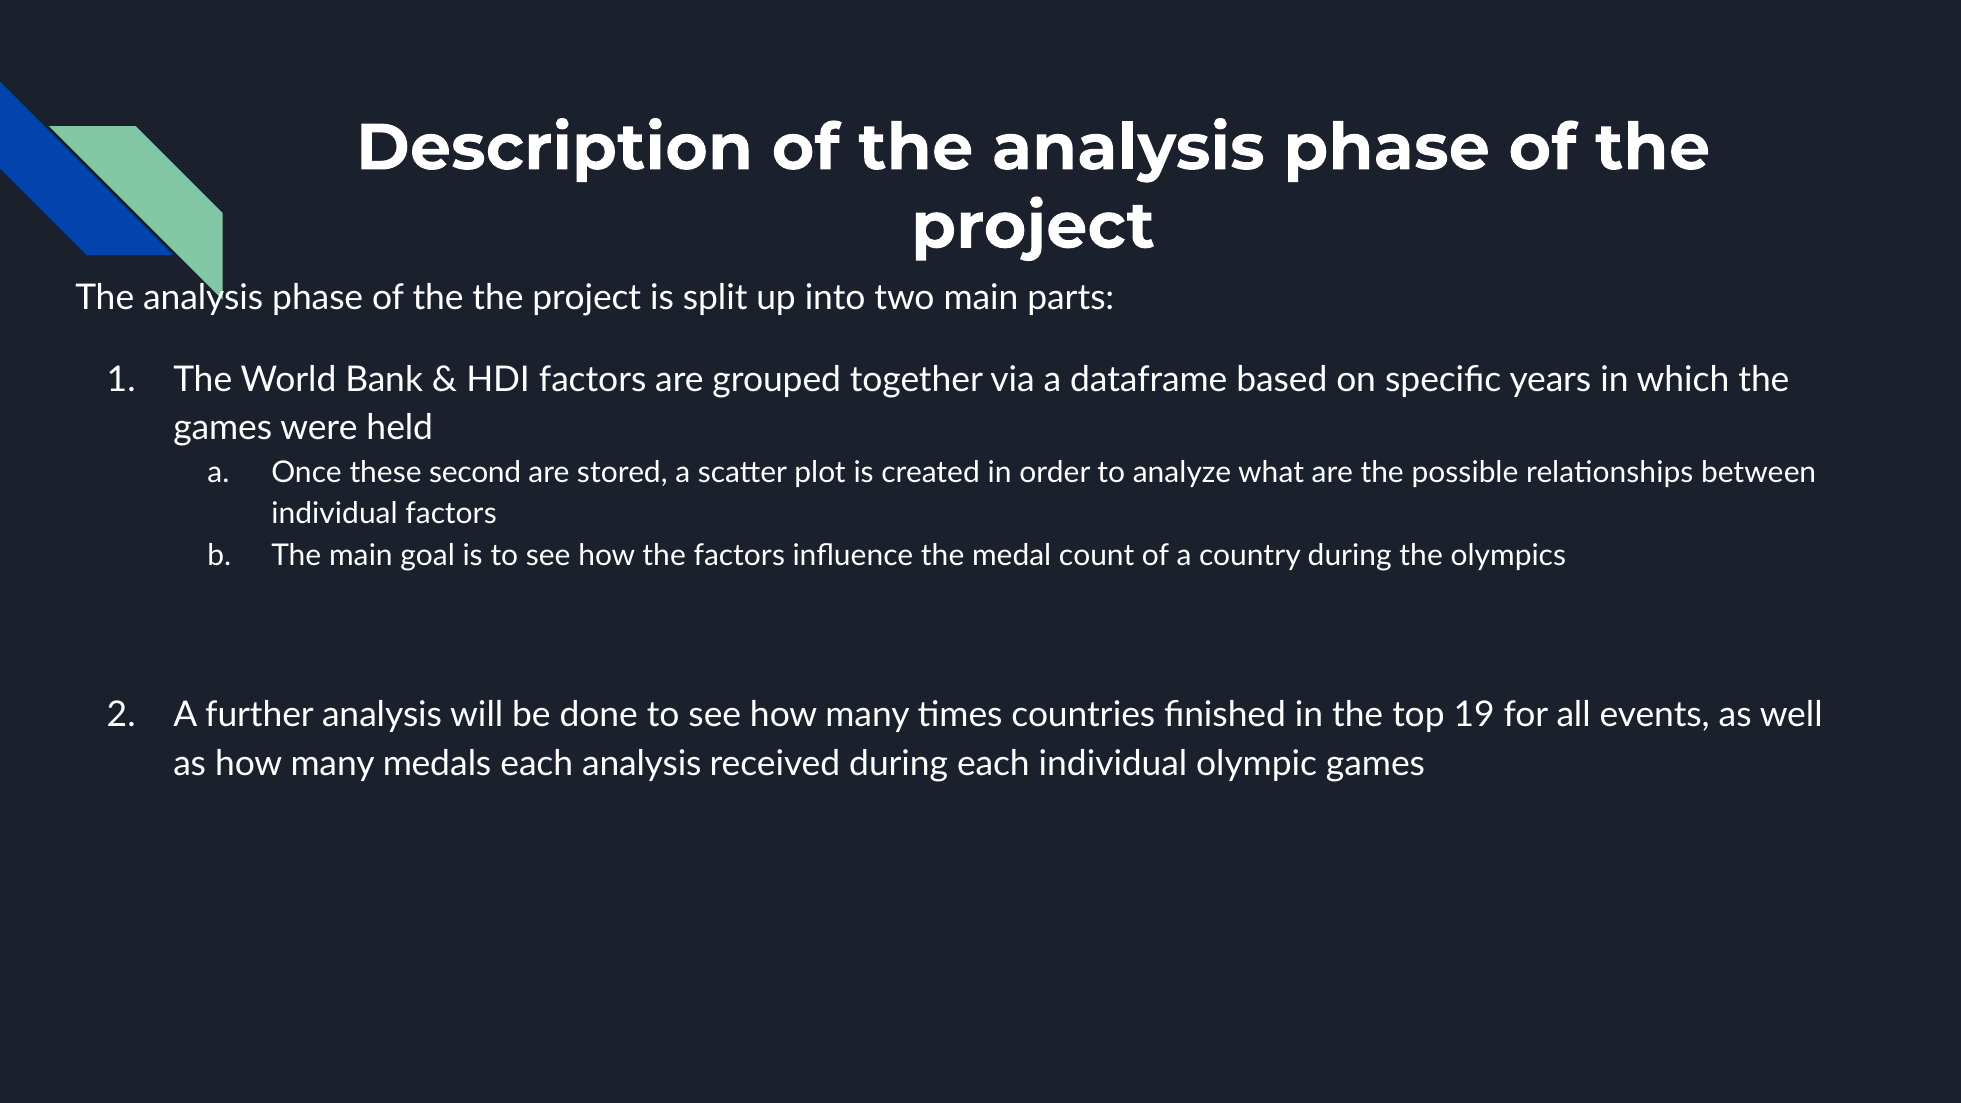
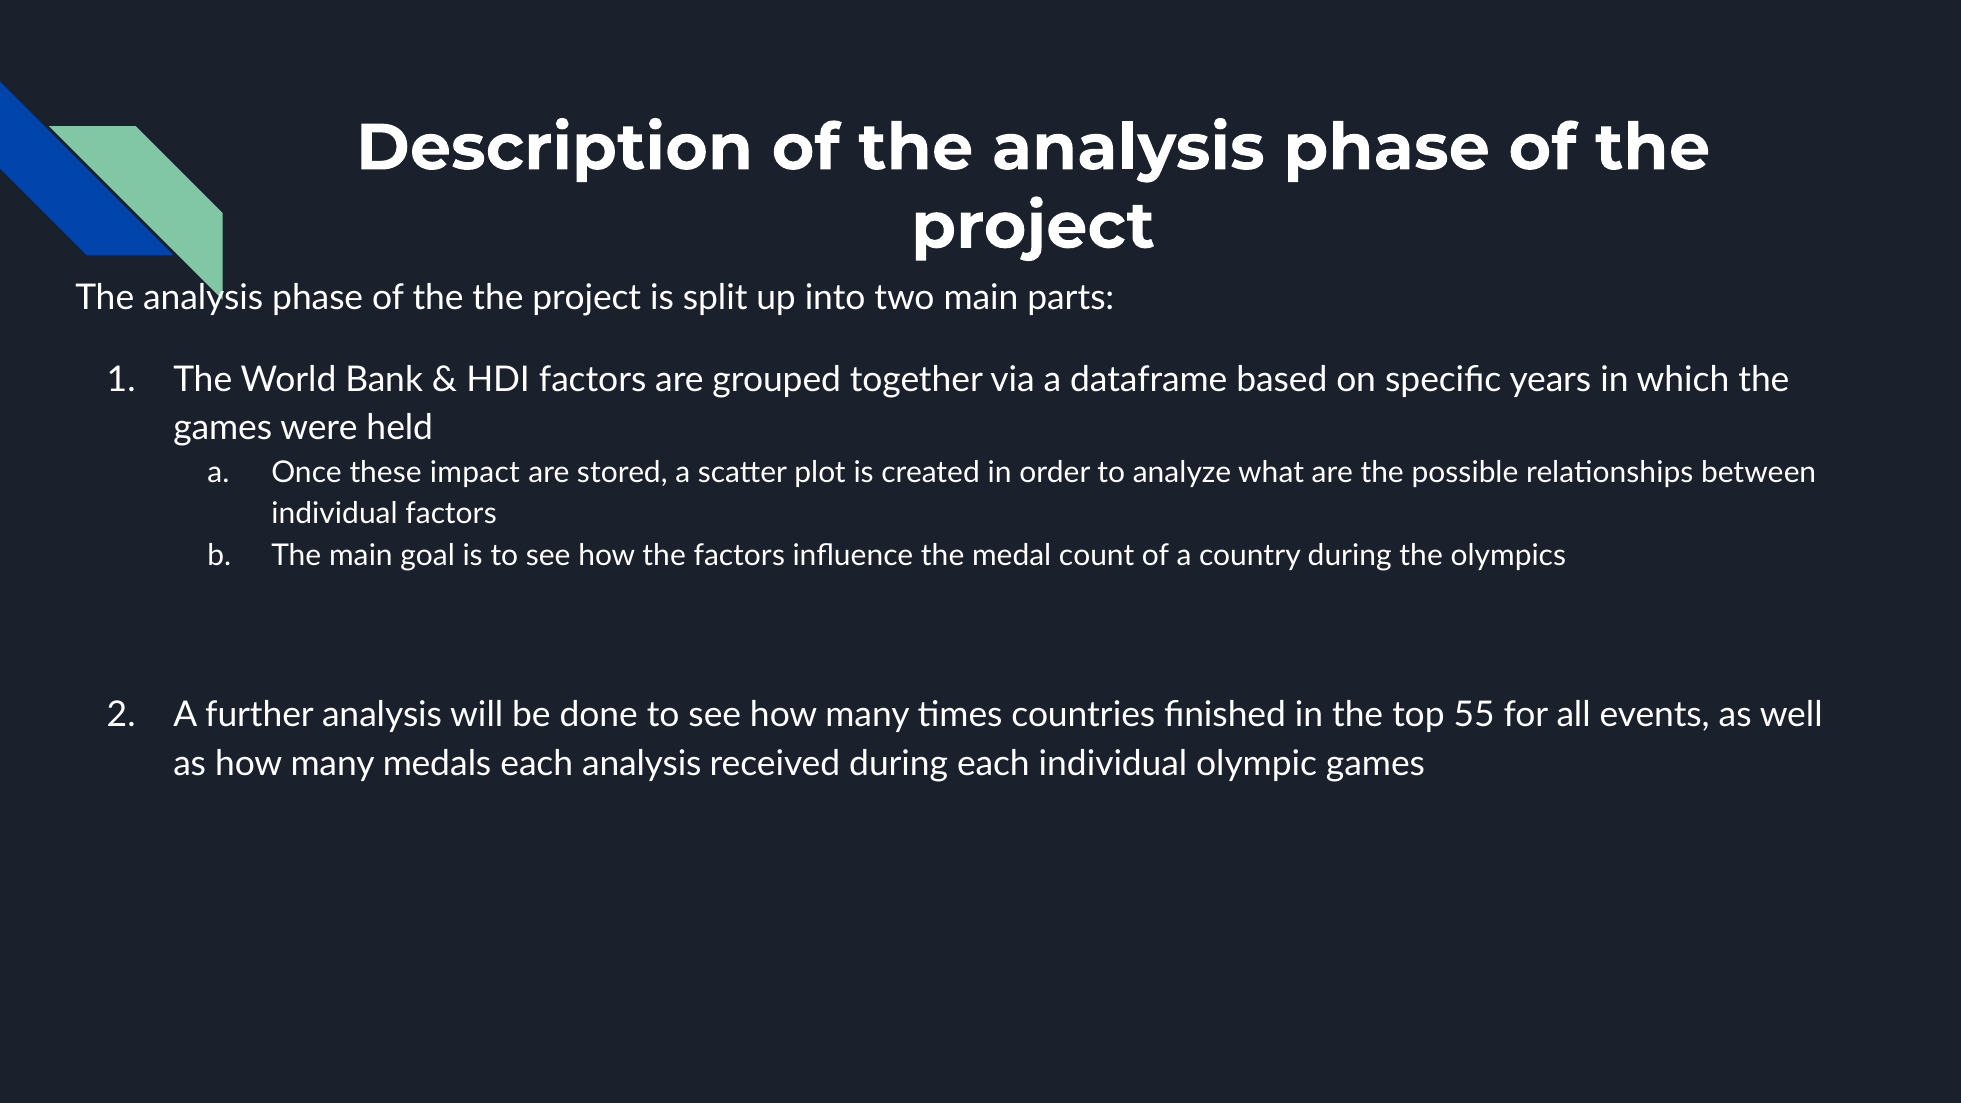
second: second -> impact (475, 472)
19: 19 -> 55 (1474, 715)
